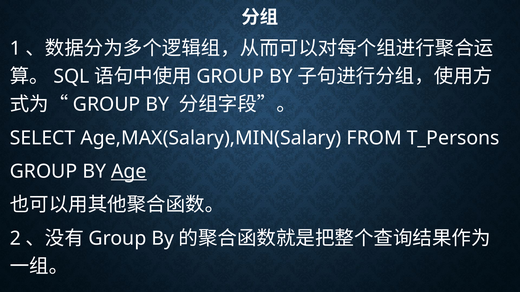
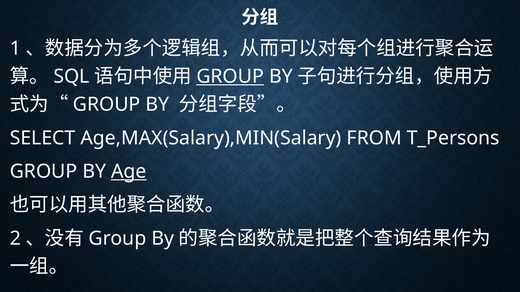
GROUP underline: none -> present (230, 77)
